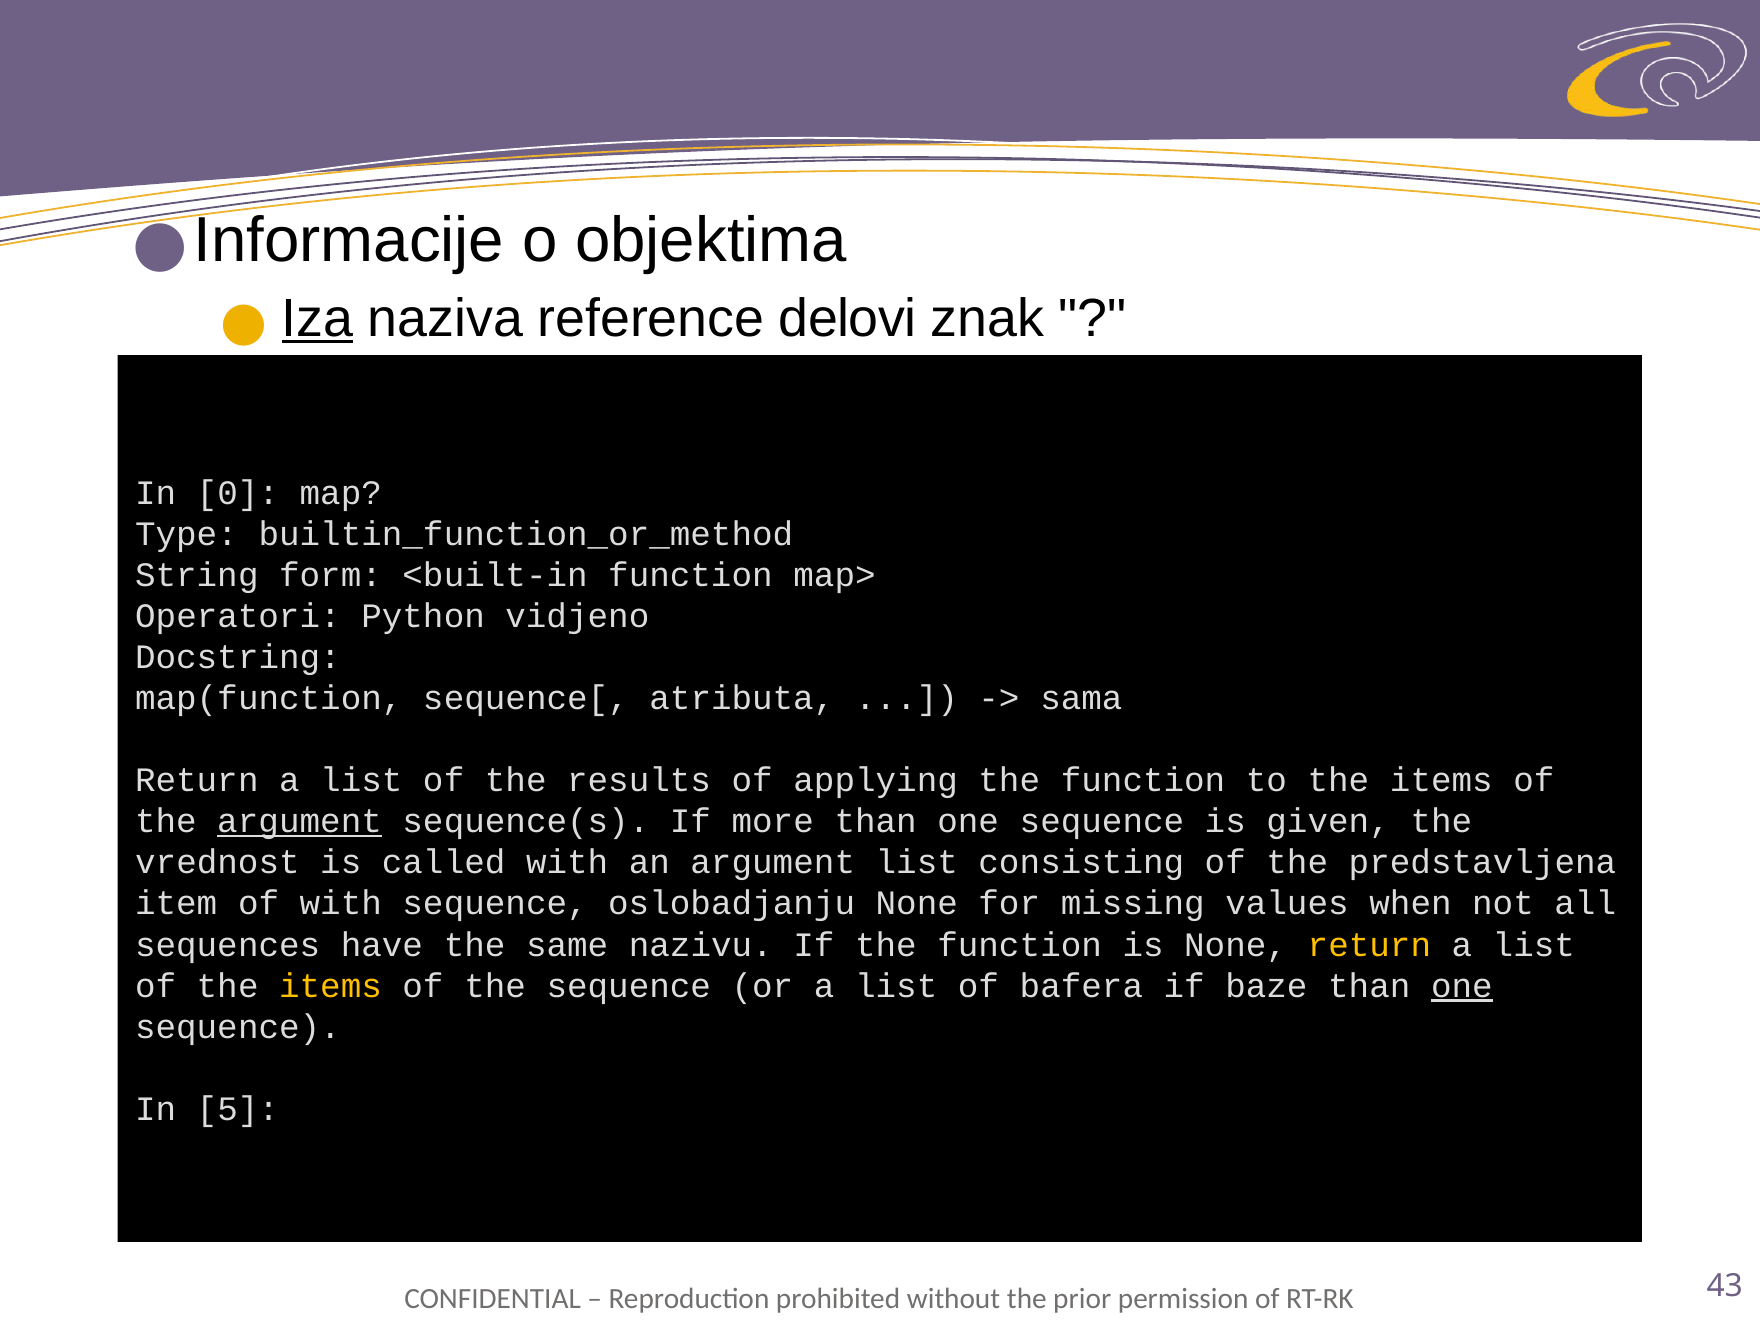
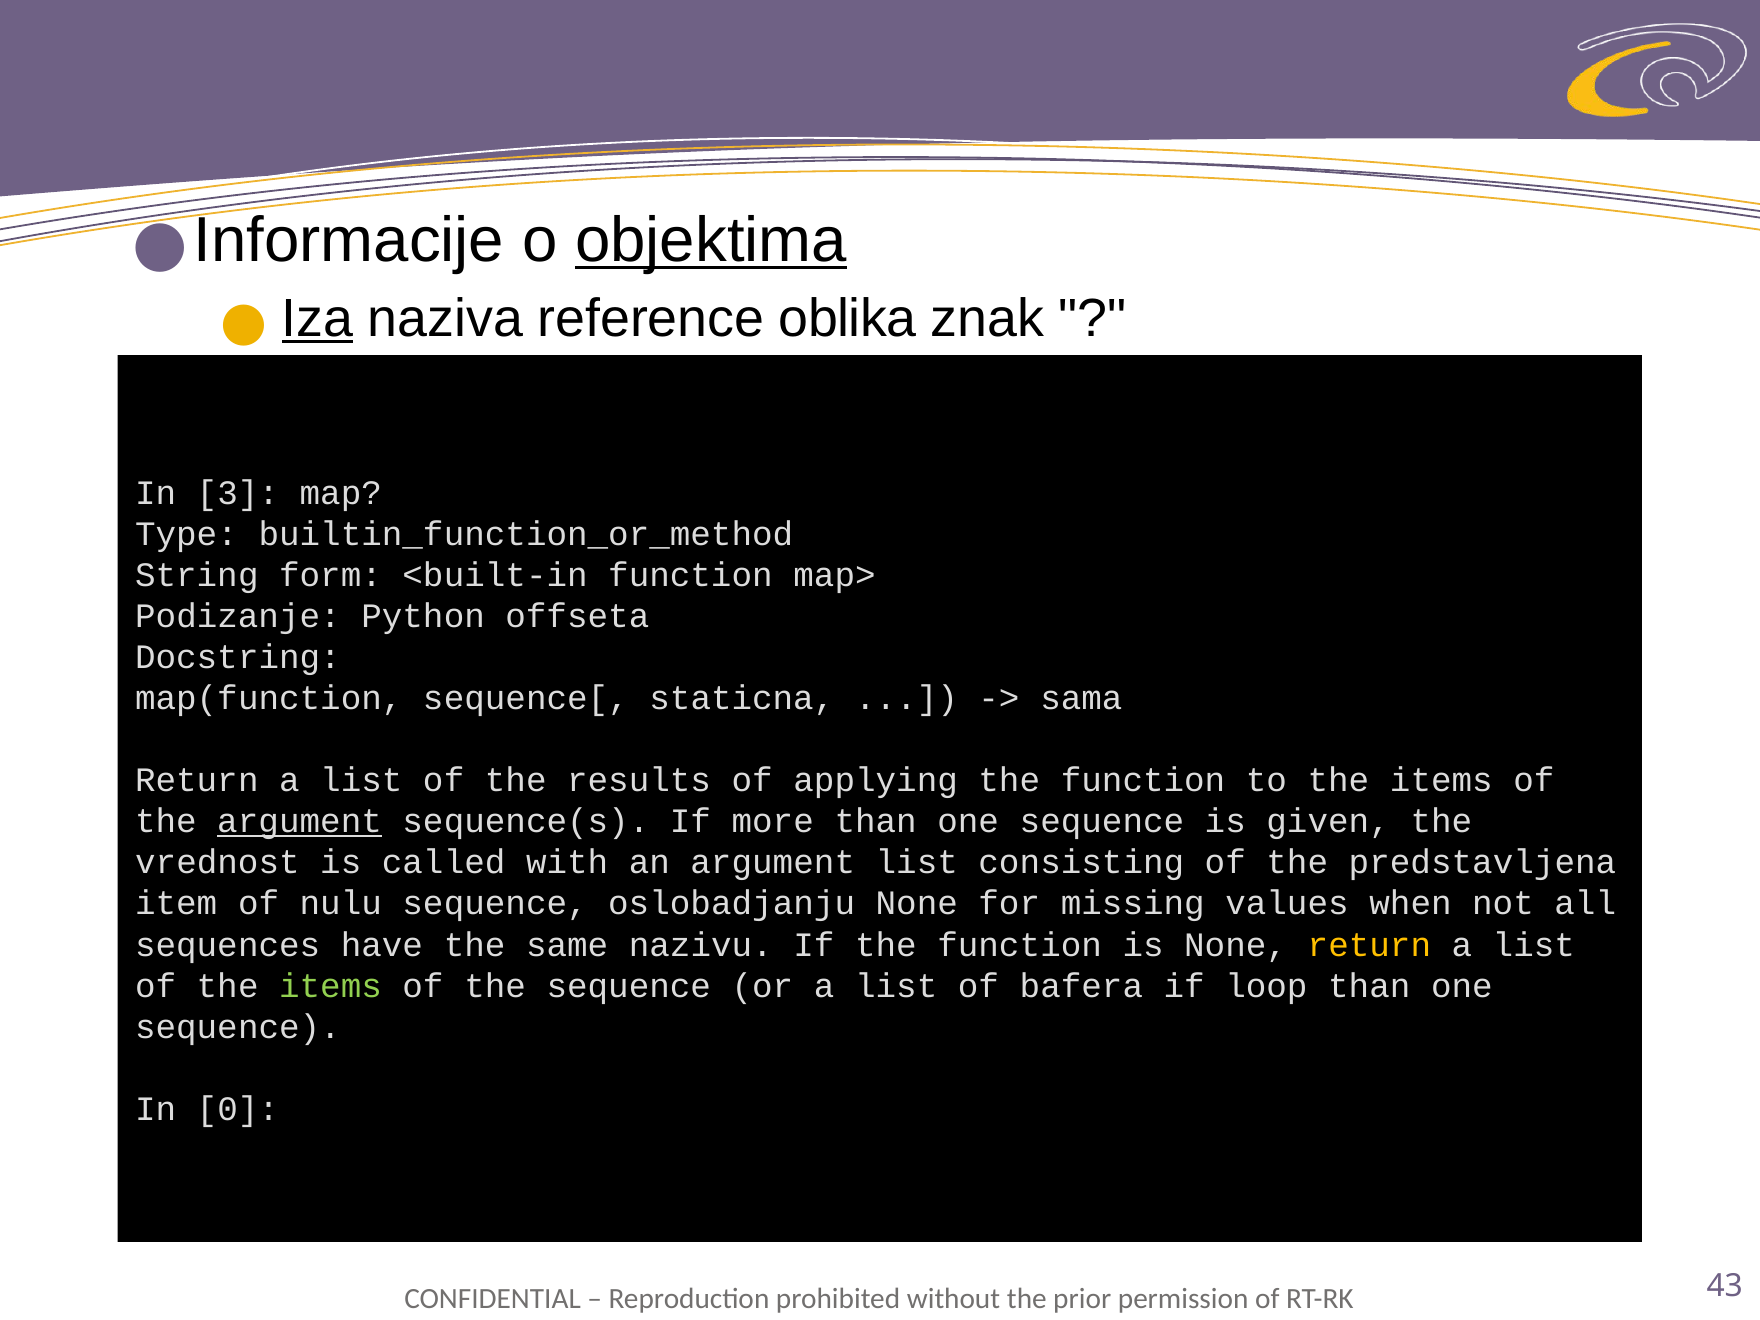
objektima underline: none -> present (711, 240)
delovi: delovi -> oblika (848, 319)
0: 0 -> 3 (238, 493)
Operatori: Operatori -> Podizanje (238, 616)
vidjeno: vidjeno -> offseta (577, 616)
atributa: atributa -> staticna (742, 698)
of with: with -> nulu (341, 904)
items colour: yellow -> light green (331, 986)
baze: baze -> loop (1266, 986)
one underline: present -> none (1462, 986)
5: 5 -> 0 (238, 1109)
